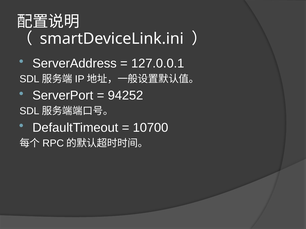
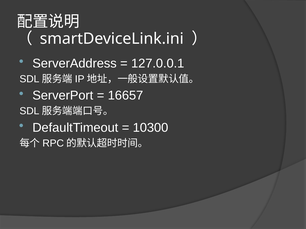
94252: 94252 -> 16657 (125, 96)
10700: 10700 -> 10300 (151, 128)
